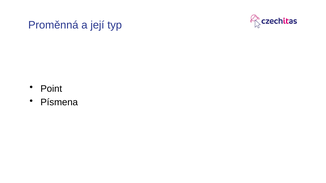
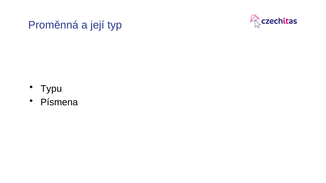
Point: Point -> Typu (51, 89)
